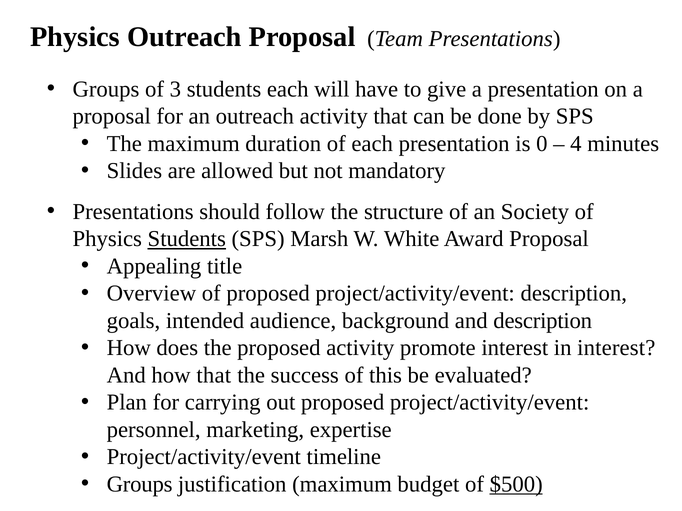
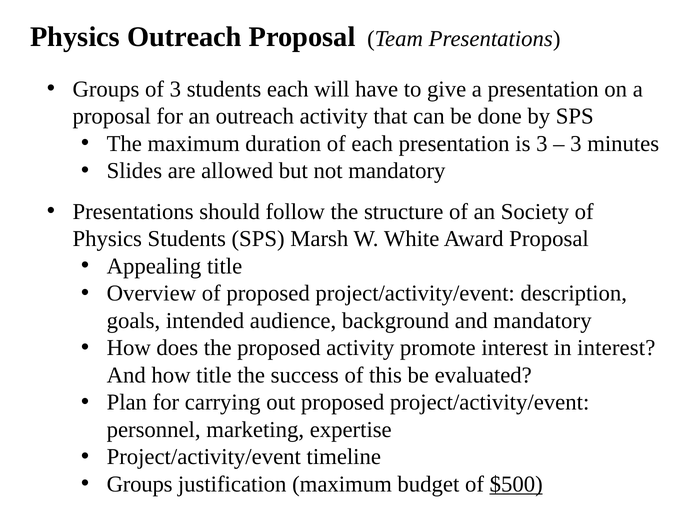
is 0: 0 -> 3 (542, 144)
4: 4 -> 3 (576, 144)
Students underline: present -> none (187, 239)
and description: description -> mandatory (543, 321)
how that: that -> title (214, 376)
